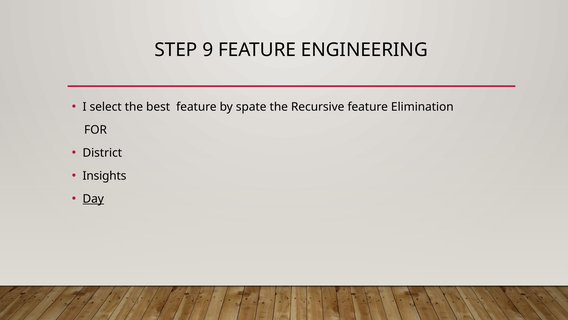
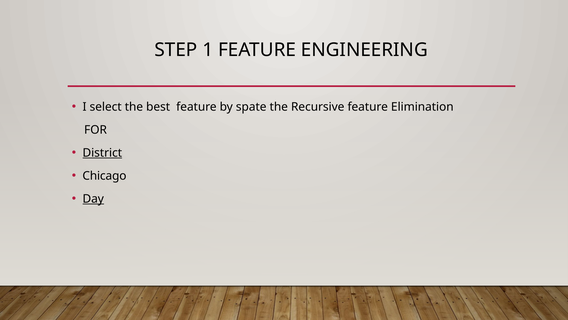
9: 9 -> 1 (208, 50)
District underline: none -> present (102, 153)
Insights: Insights -> Chicago (104, 176)
